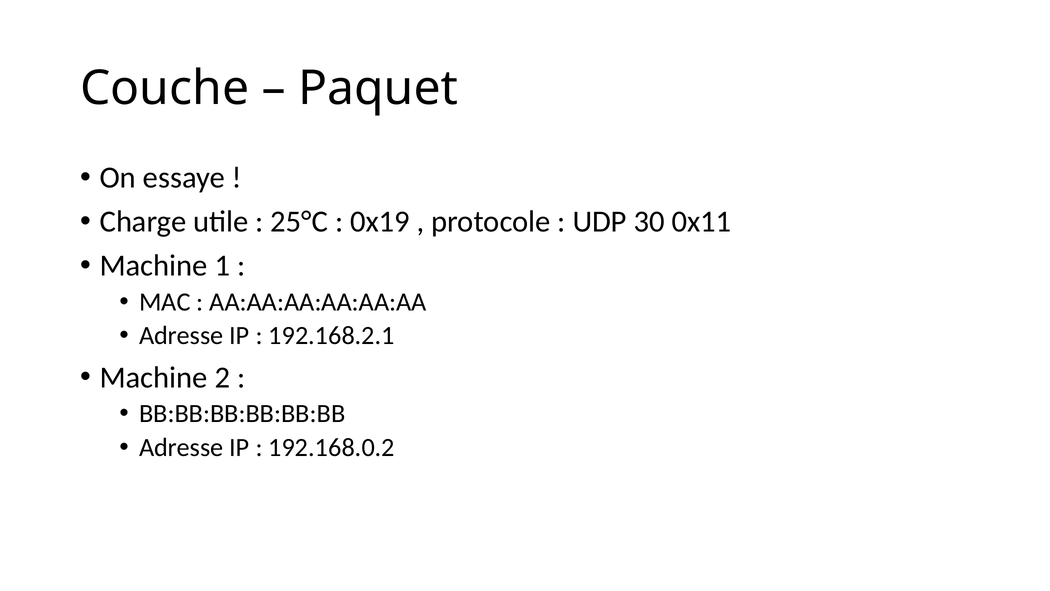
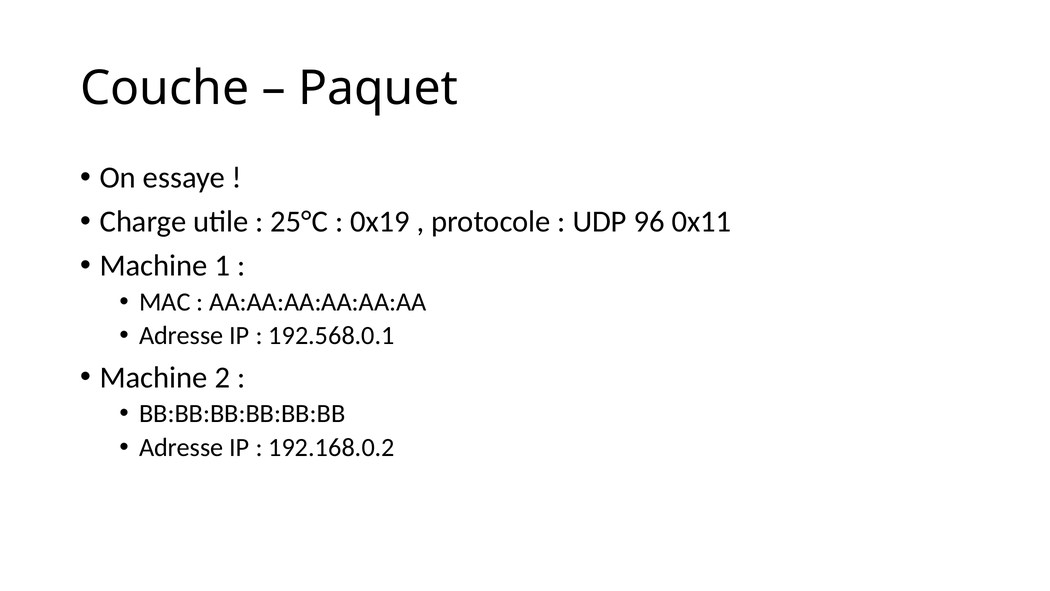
30: 30 -> 96 (649, 222)
192.168.2.1: 192.168.2.1 -> 192.568.0.1 (332, 336)
